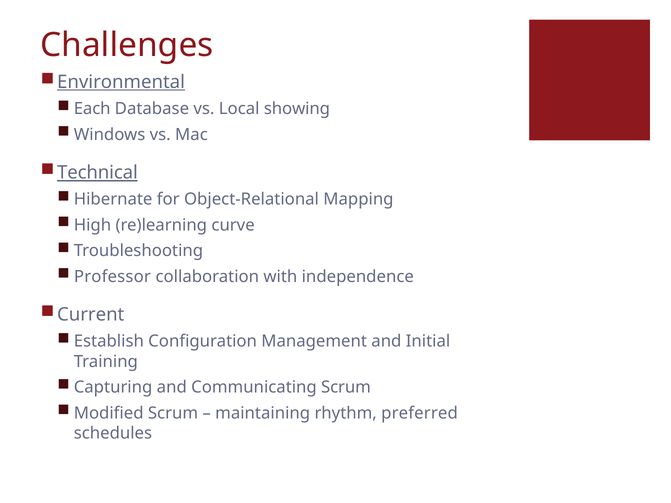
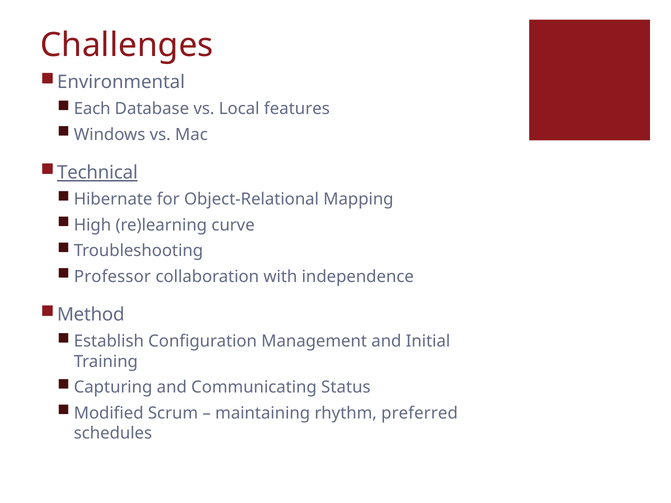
Environmental underline: present -> none (121, 82)
showing: showing -> features (297, 109)
Current: Current -> Method (91, 315)
Communicating Scrum: Scrum -> Status (346, 387)
